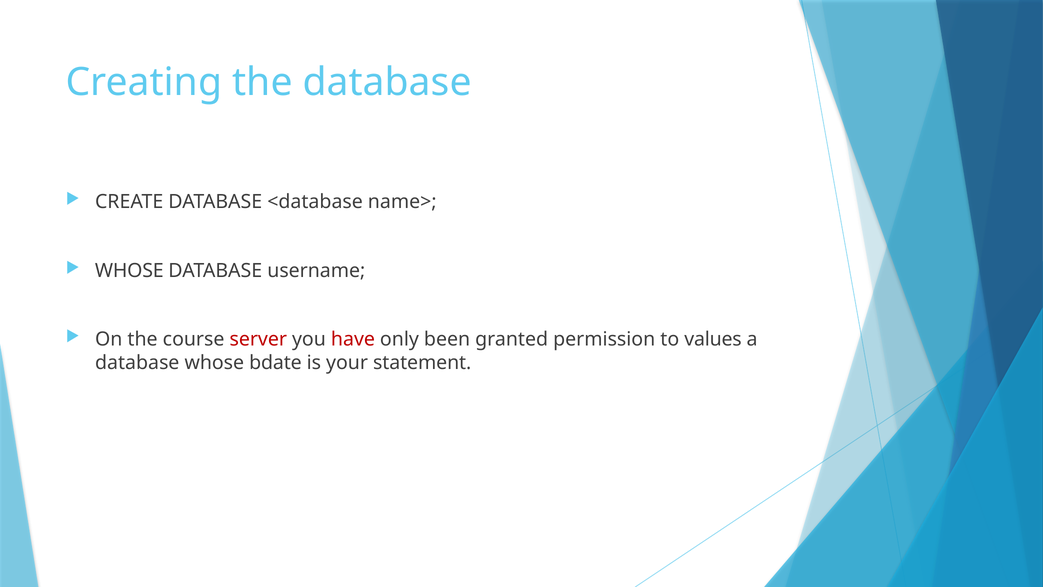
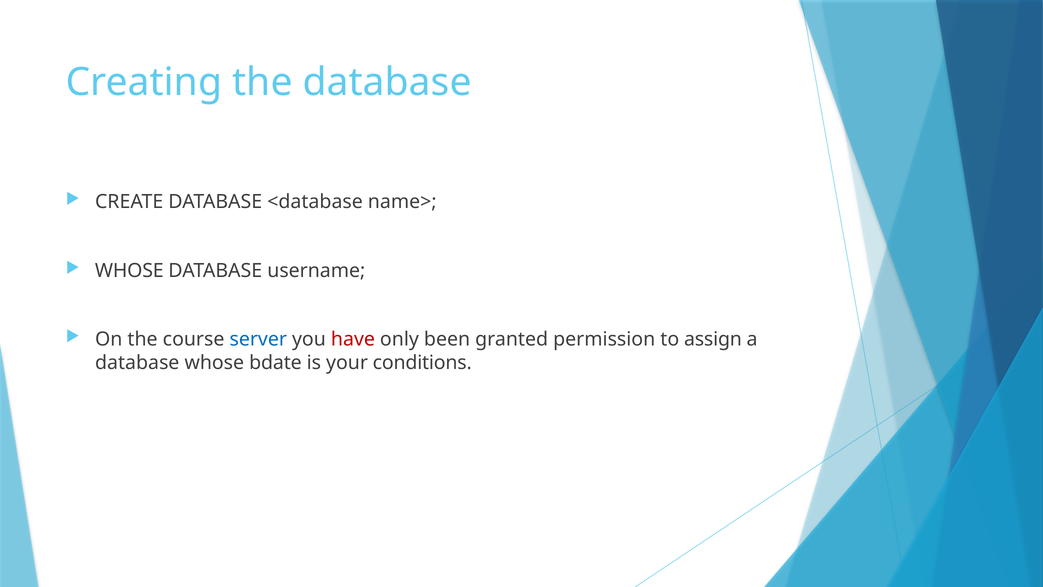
server colour: red -> blue (258, 339)
values: values -> assign (713, 339)
statement: statement -> conditions (422, 363)
